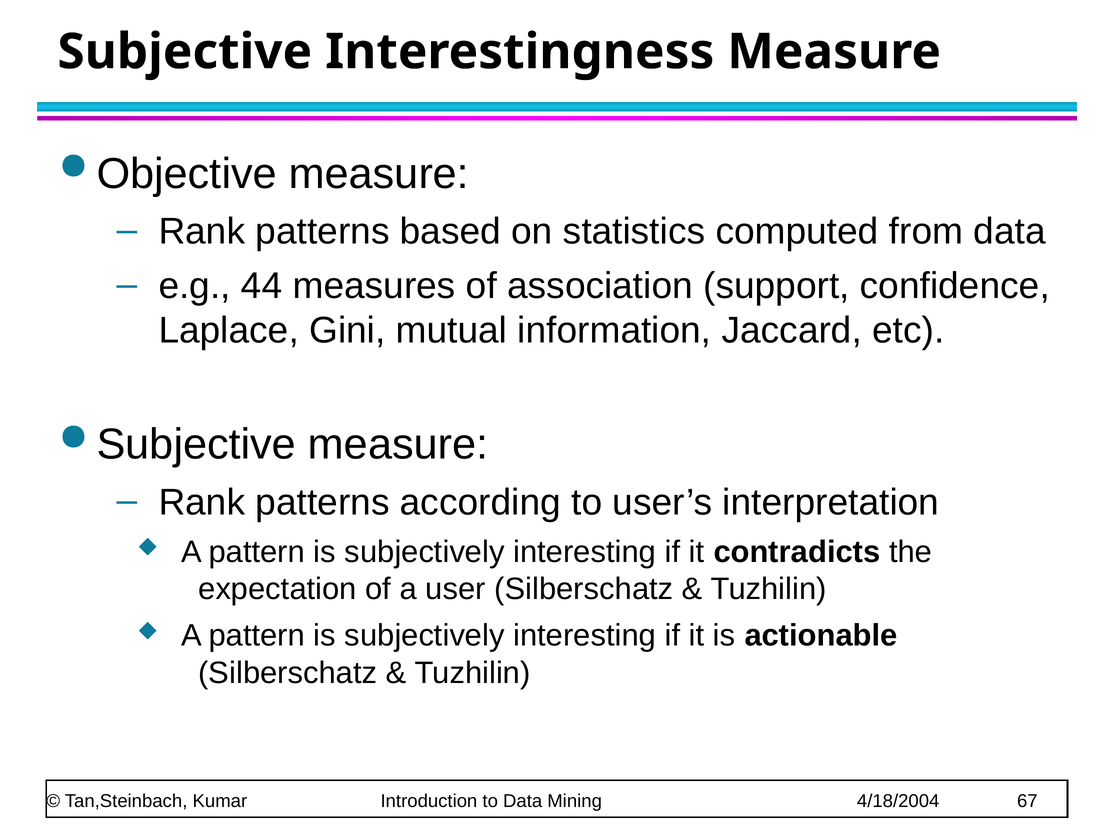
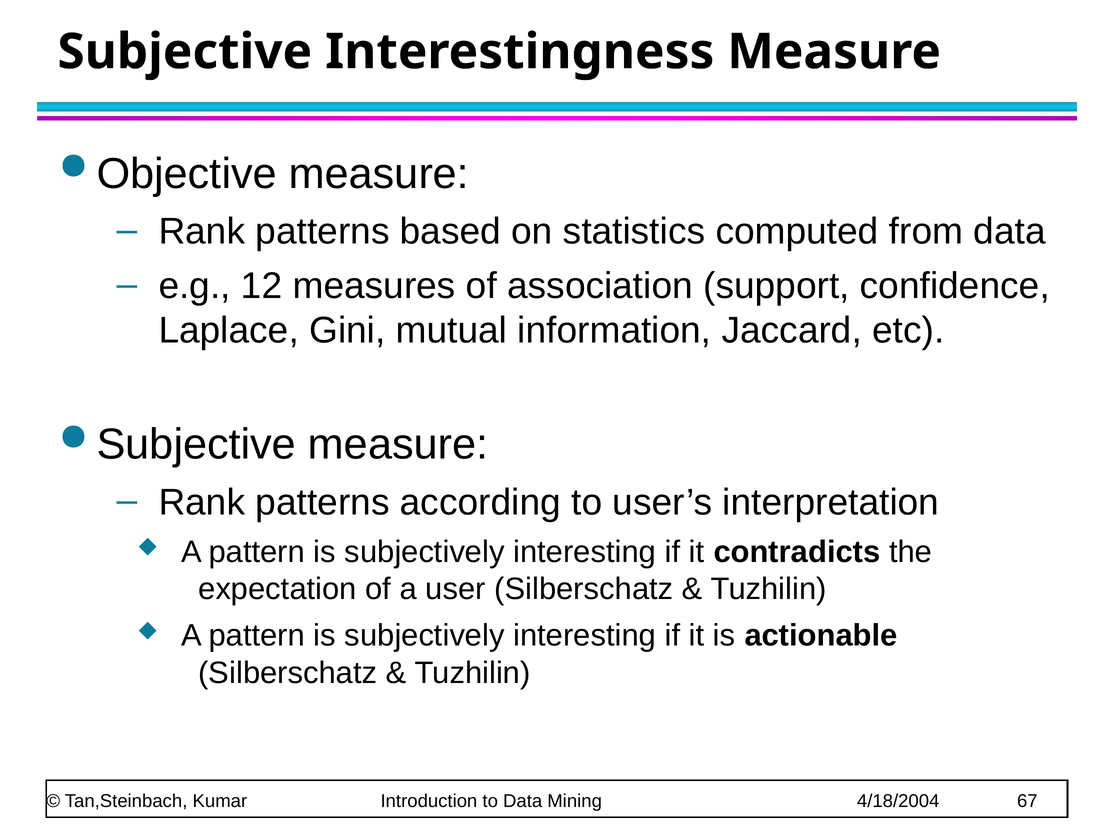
44: 44 -> 12 (262, 286)
